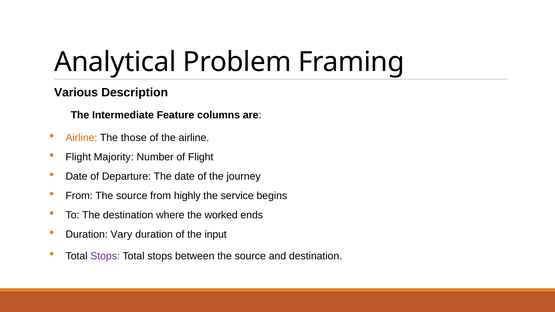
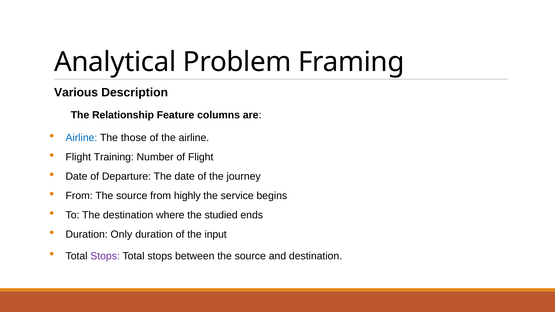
Intermediate: Intermediate -> Relationship (123, 115)
Airline colour: orange -> blue (81, 138)
Majority: Majority -> Training (114, 157)
worked: worked -> studied (221, 215)
Vary: Vary -> Only (121, 234)
